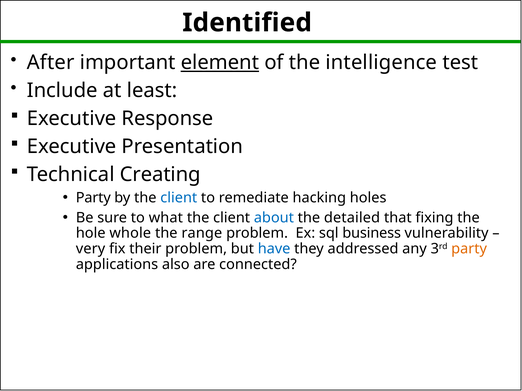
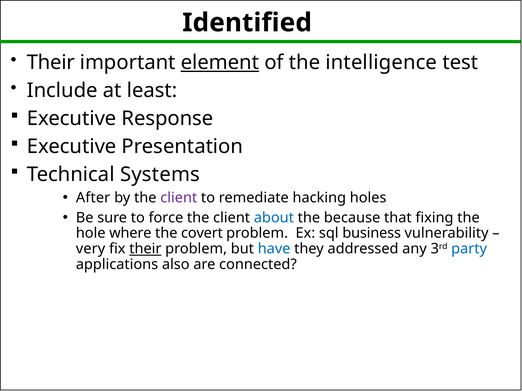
After: After -> Their (51, 63)
Creating: Creating -> Systems (160, 175)
Party: Party -> After (93, 198)
client colour: blue -> purple (179, 198)
what: what -> force (166, 218)
detailed: detailed -> because (352, 218)
whole: whole -> where (130, 234)
range: range -> covert (202, 234)
their underline: none -> present (145, 249)
party colour: orange -> blue (469, 249)
